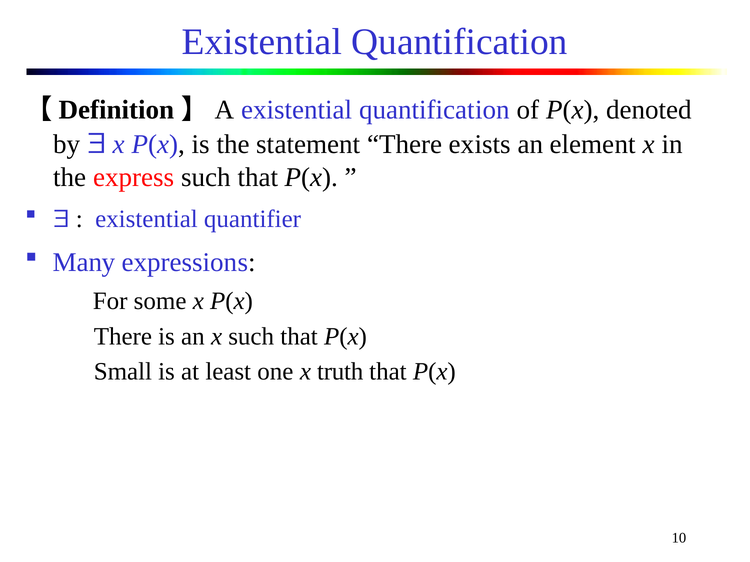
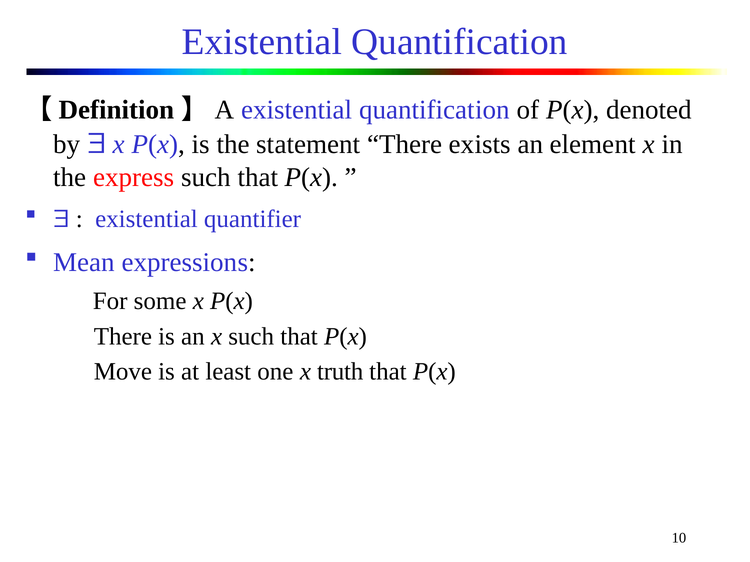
Many: Many -> Mean (84, 263)
Small: Small -> Move (123, 372)
